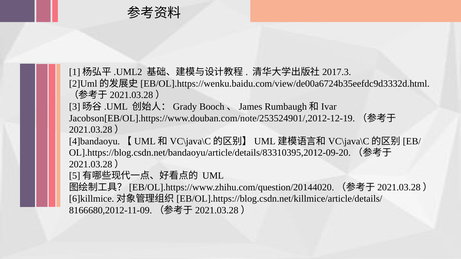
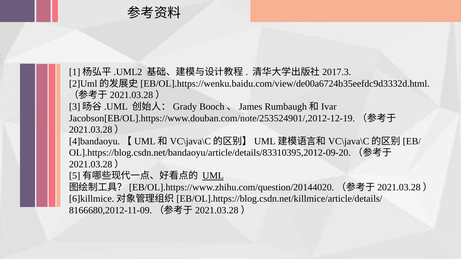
UML underline: none -> present (213, 176)
